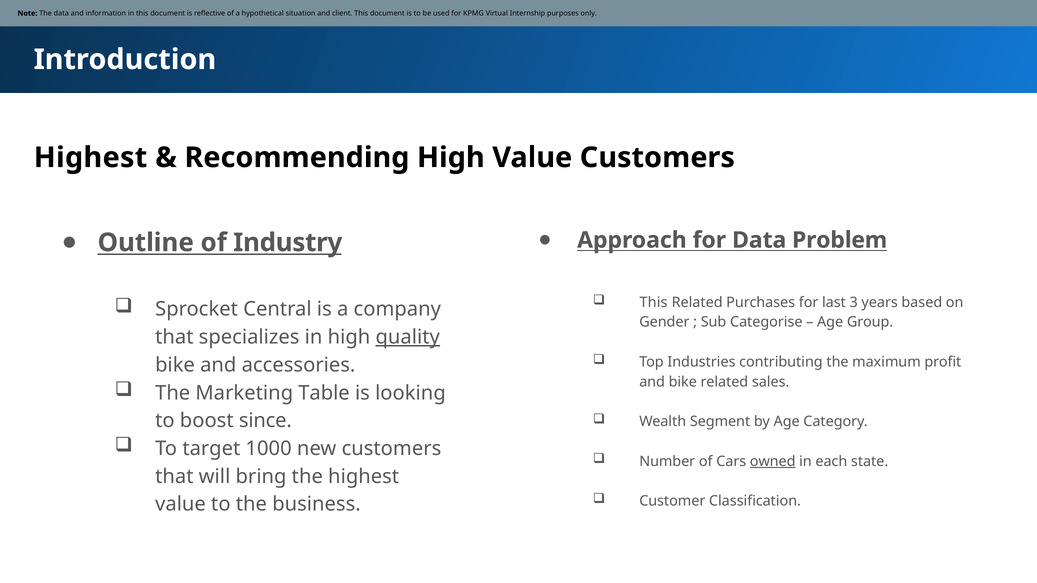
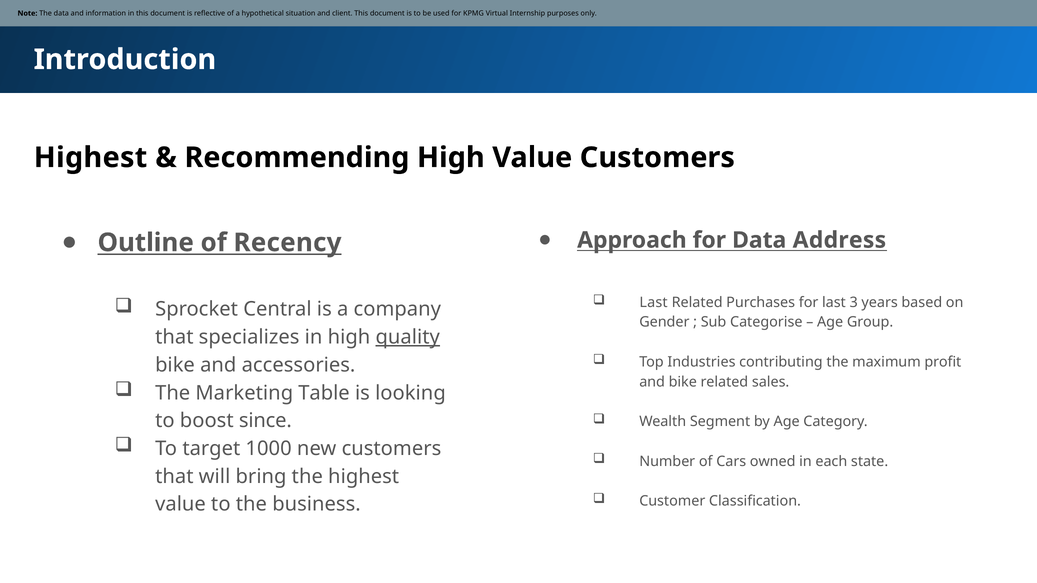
Problem: Problem -> Address (839, 240)
Industry: Industry -> Recency (287, 243)
This: This -> Last (654, 302)
owned underline: present -> none (773, 462)
